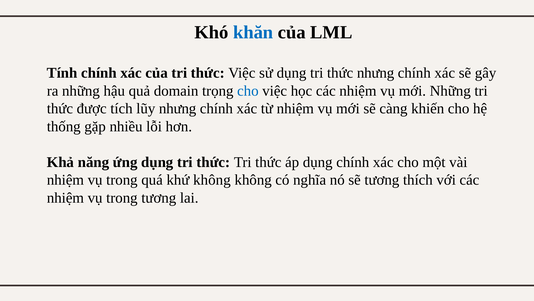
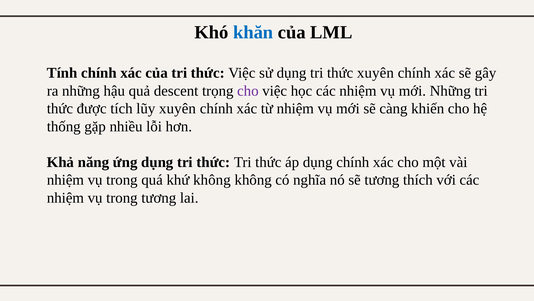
thức nhưng: nhưng -> xuyên (375, 73)
domain: domain -> descent (176, 91)
cho colour: blue -> purple (248, 91)
lũy nhưng: nhưng -> xuyên (177, 108)
